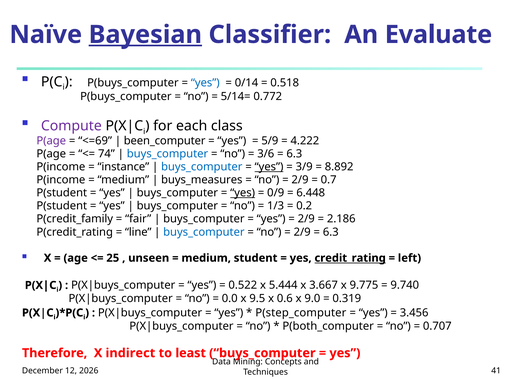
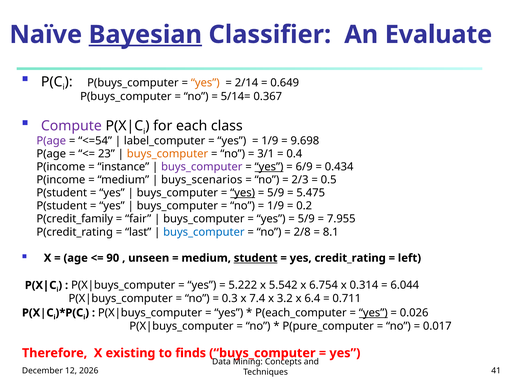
yes colour: blue -> orange (205, 83)
0/14: 0/14 -> 2/14 (246, 83)
0.518: 0.518 -> 0.649 (285, 83)
0.772: 0.772 -> 0.367 (268, 97)
<=69: <=69 -> <=54 (95, 141)
been_computer: been_computer -> label_computer (165, 141)
5/9: 5/9 -> 1/9 (270, 141)
4.222: 4.222 -> 9.698 (305, 141)
74: 74 -> 23 (106, 154)
buys_computer colour: blue -> orange (167, 154)
3/6: 3/6 -> 3/1 (266, 154)
6.3: 6.3 -> 0.4 (294, 154)
buys_computer colour: blue -> purple (202, 167)
3/9: 3/9 -> 6/9 (304, 167)
8.892: 8.892 -> 0.434 (339, 167)
buys_measures: buys_measures -> buys_scenarios (202, 180)
2/9: 2/9 -> 2/3 (300, 180)
0.7: 0.7 -> 0.5 (329, 180)
0/9: 0/9 -> 5/9 (276, 193)
6.448: 6.448 -> 5.475 (311, 193)
1/3: 1/3 -> 1/9 (276, 206)
2/9: 2/9 -> 5/9 (306, 219)
2.186: 2.186 -> 7.955 (341, 219)
line: line -> last (138, 232)
2/9: 2/9 -> 2/8 (302, 232)
6.3: 6.3 -> 8.1 (331, 232)
25: 25 -> 90 (113, 258)
student underline: none -> present (256, 258)
credit_rating underline: present -> none (350, 258)
0.522: 0.522 -> 5.222 (243, 286)
5.444: 5.444 -> 5.542 (283, 286)
3.667: 3.667 -> 6.754 (324, 286)
9.775: 9.775 -> 0.314 (364, 286)
9.740: 9.740 -> 6.044 (405, 286)
0.0: 0.0 -> 0.3 (230, 299)
9.5: 9.5 -> 7.4 (257, 299)
0.6: 0.6 -> 3.2 (285, 299)
9.0: 9.0 -> 6.4 (312, 299)
0.319: 0.319 -> 0.711 (347, 299)
P(step_computer: P(step_computer -> P(each_computer (301, 313)
yes underline: none -> present (373, 313)
3.456: 3.456 -> 0.026 (414, 313)
P(both_computer: P(both_computer -> P(pure_computer (328, 327)
0.707: 0.707 -> 0.017 (437, 327)
indirect: indirect -> existing (130, 354)
least: least -> finds (191, 354)
